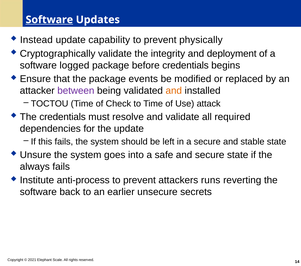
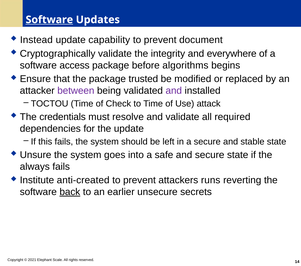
physically: physically -> document (201, 40)
deployment: deployment -> everywhere (232, 54)
logged: logged -> access (75, 65)
before credentials: credentials -> algorithms (185, 65)
events: events -> trusted (143, 79)
and colour: orange -> purple (174, 91)
anti-process: anti-process -> anti-created (83, 181)
back underline: none -> present (70, 192)
